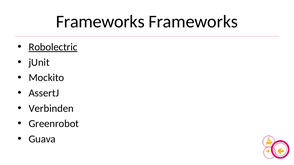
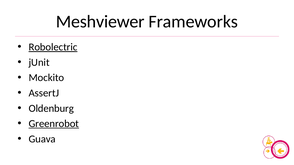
Frameworks: Frameworks -> Meshviewer (100, 22)
Verbinden: Verbinden -> Oldenburg (51, 109)
Greenrobot underline: none -> present (54, 124)
